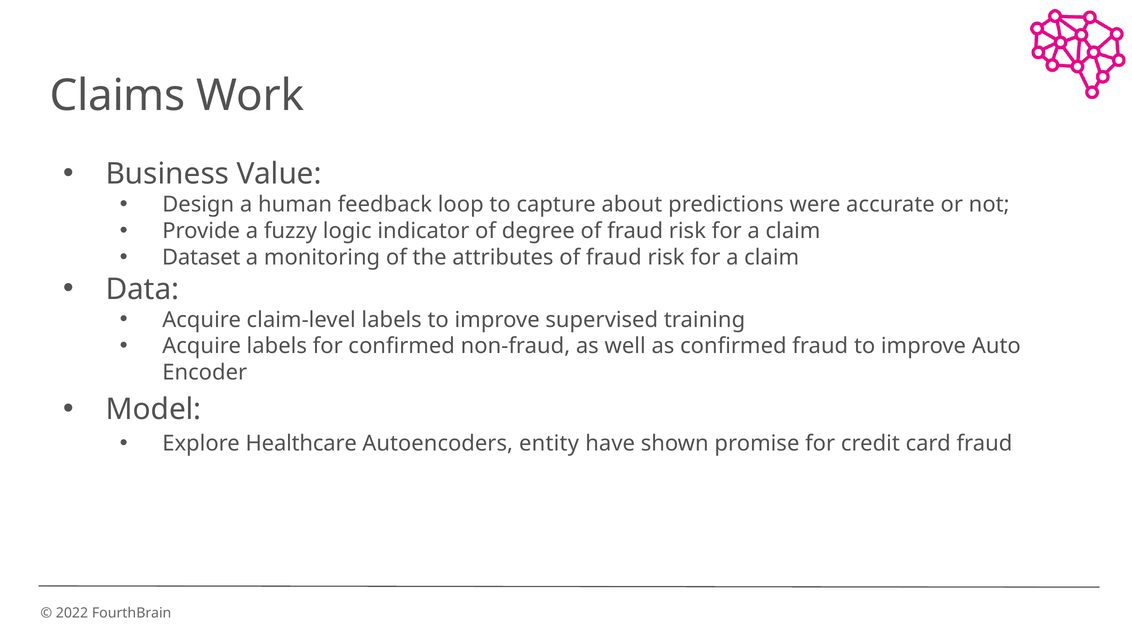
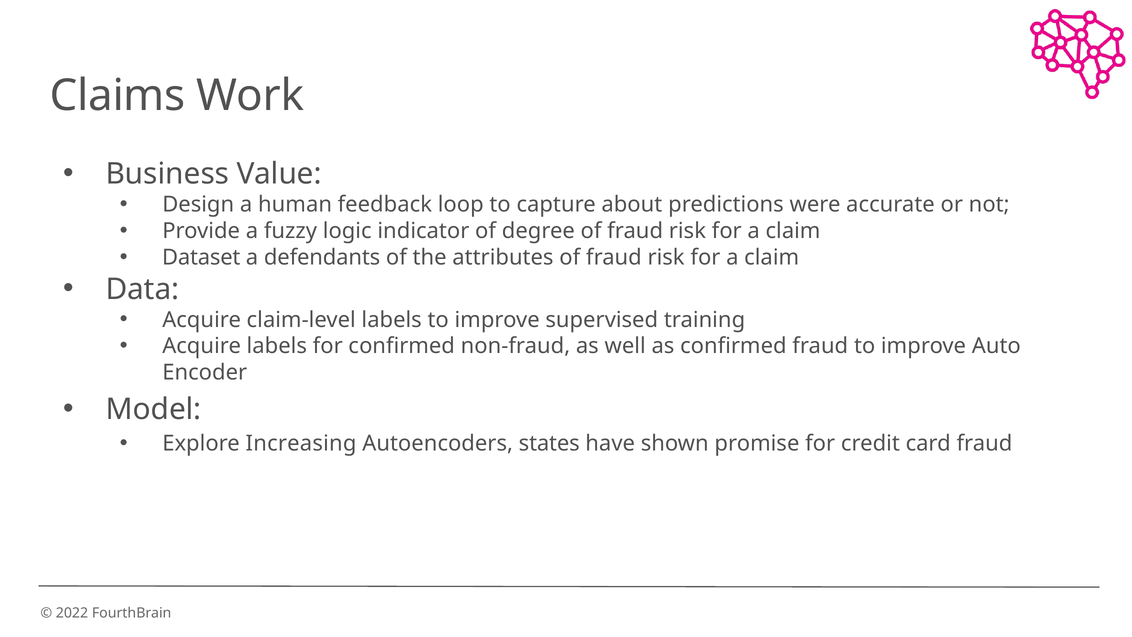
monitoring: monitoring -> defendants (322, 257)
Healthcare: Healthcare -> Increasing (301, 443)
entity: entity -> states (549, 443)
